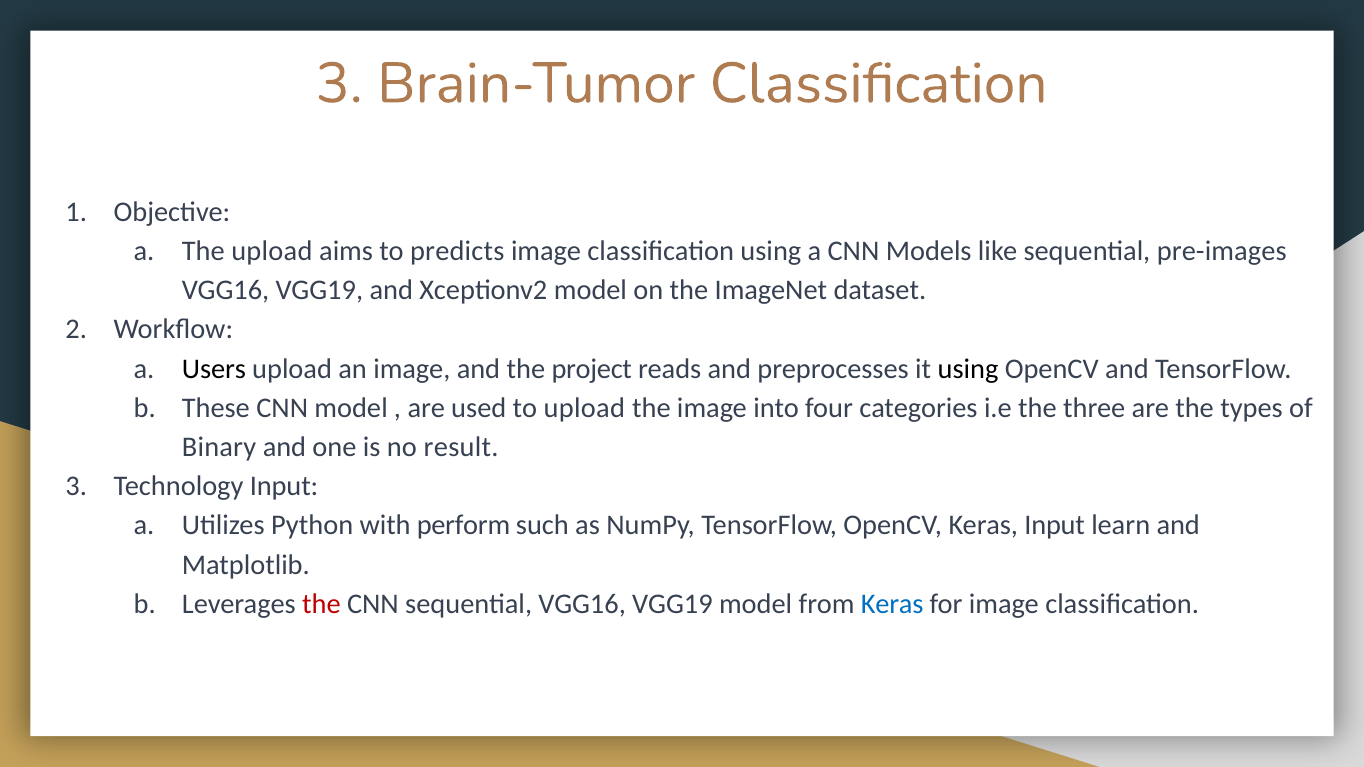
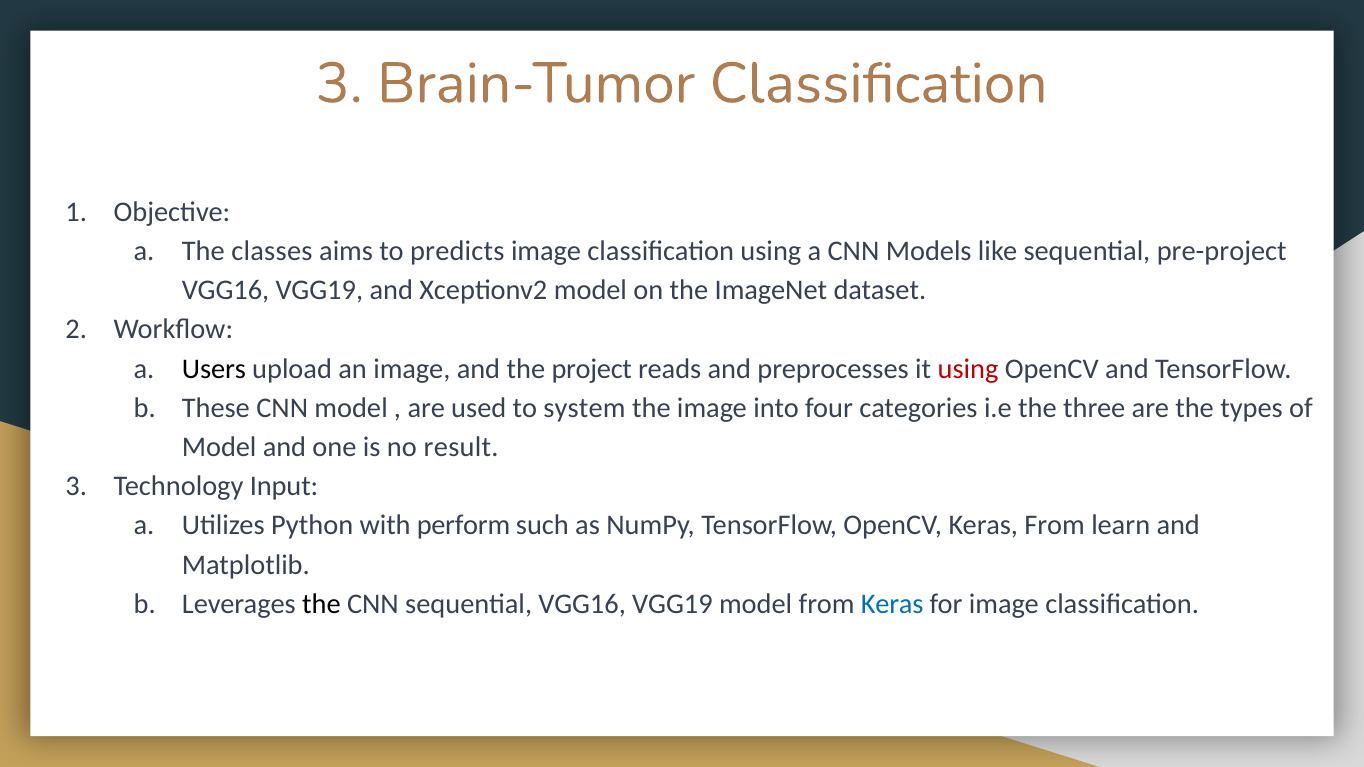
The upload: upload -> classes (272, 251)
pre-images: pre-images -> pre-project (1222, 251)
using colour: black -> red (968, 369)
to upload: upload -> system (584, 408)
Binary: Binary -> Model (219, 447)
Keras Input: Input -> From (1055, 526)
the colour: red -> black (321, 604)
